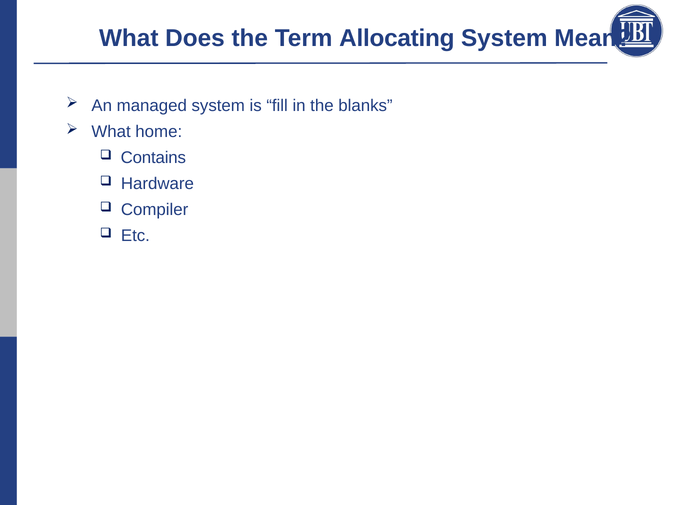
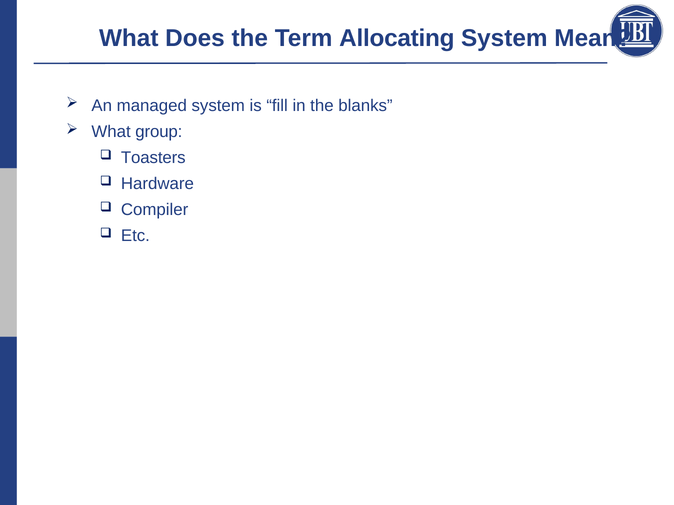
home: home -> group (159, 132)
Contains: Contains -> Toasters (153, 158)
